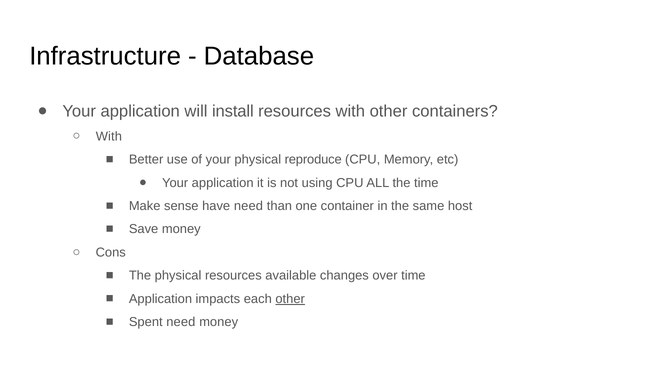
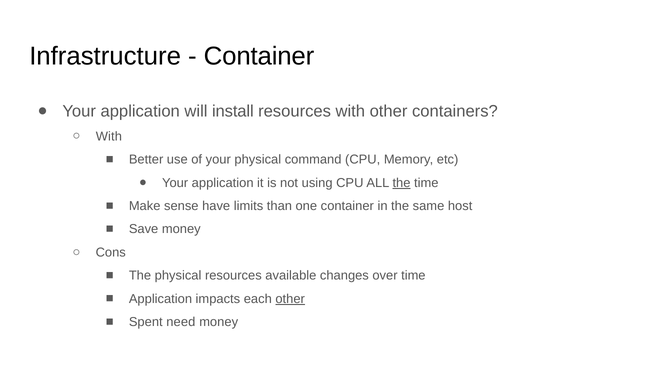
Database: Database -> Container (259, 56)
reproduce: reproduce -> command (313, 160)
the underline: none -> present (401, 183)
have need: need -> limits (249, 206)
